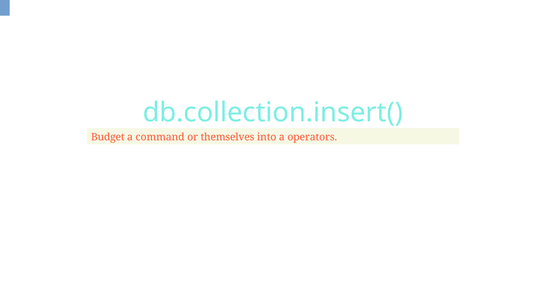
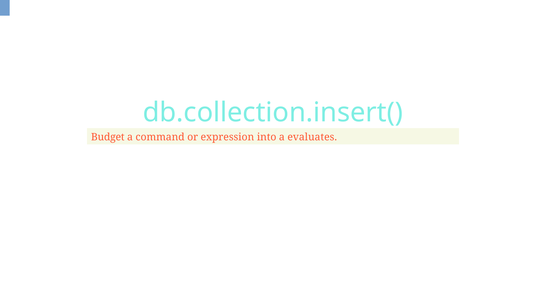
themselves: themselves -> expression (227, 137)
operators: operators -> evaluates (312, 137)
